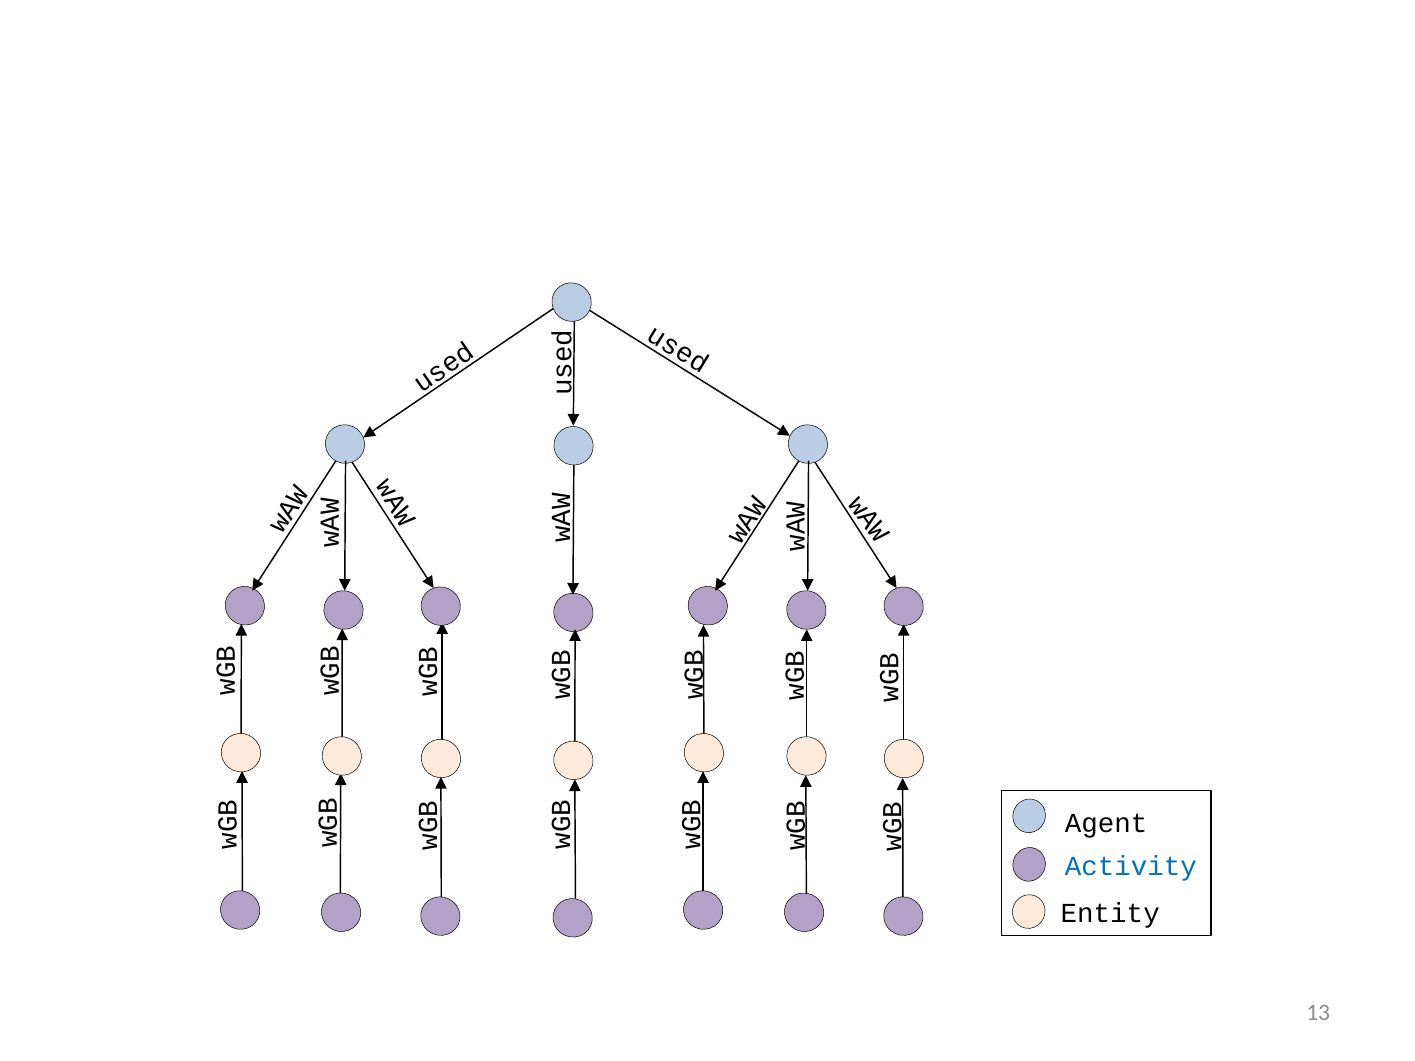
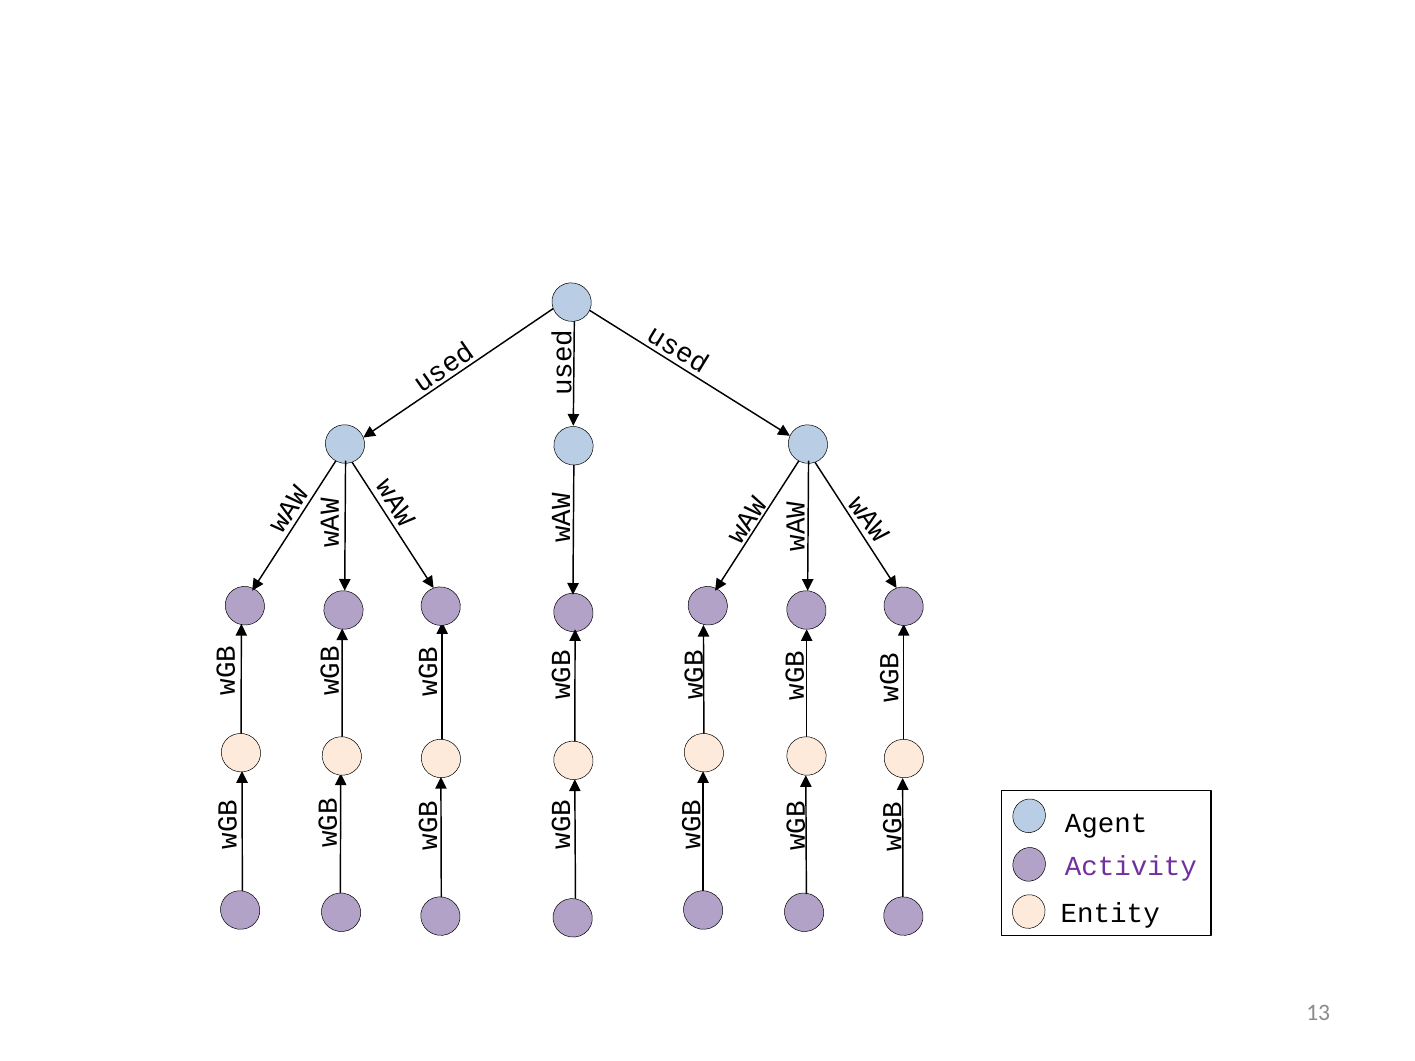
Activity colour: blue -> purple (1131, 867)
